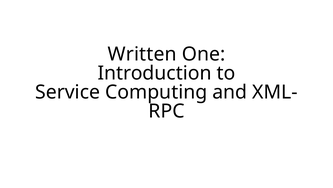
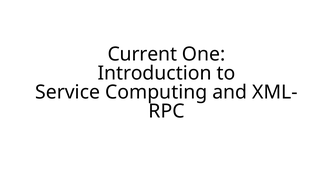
Written: Written -> Current (142, 54)
